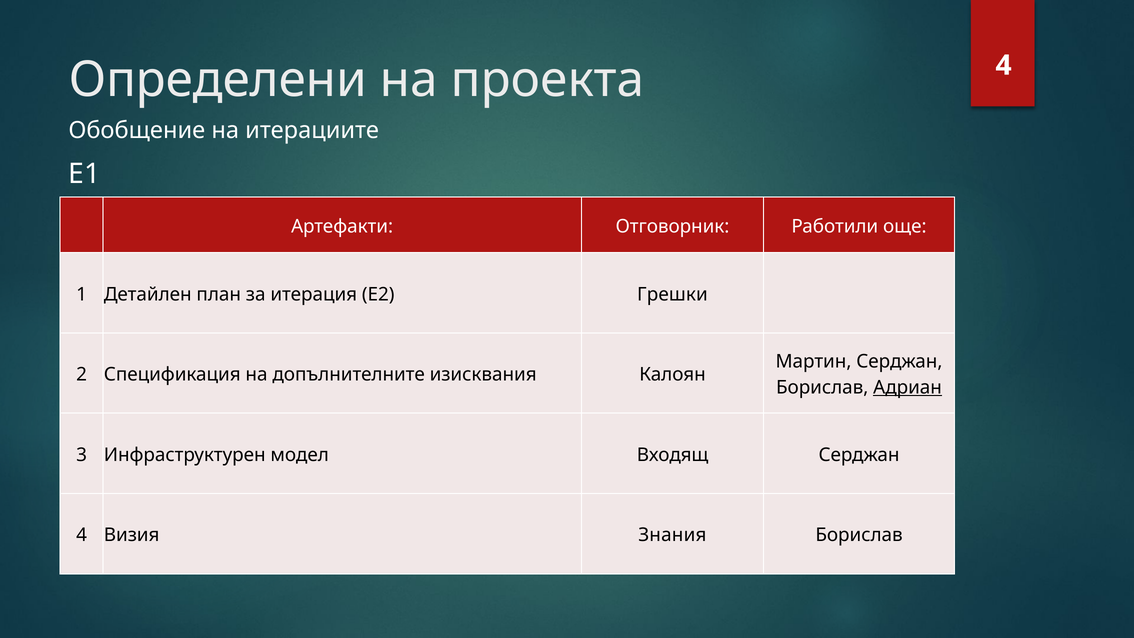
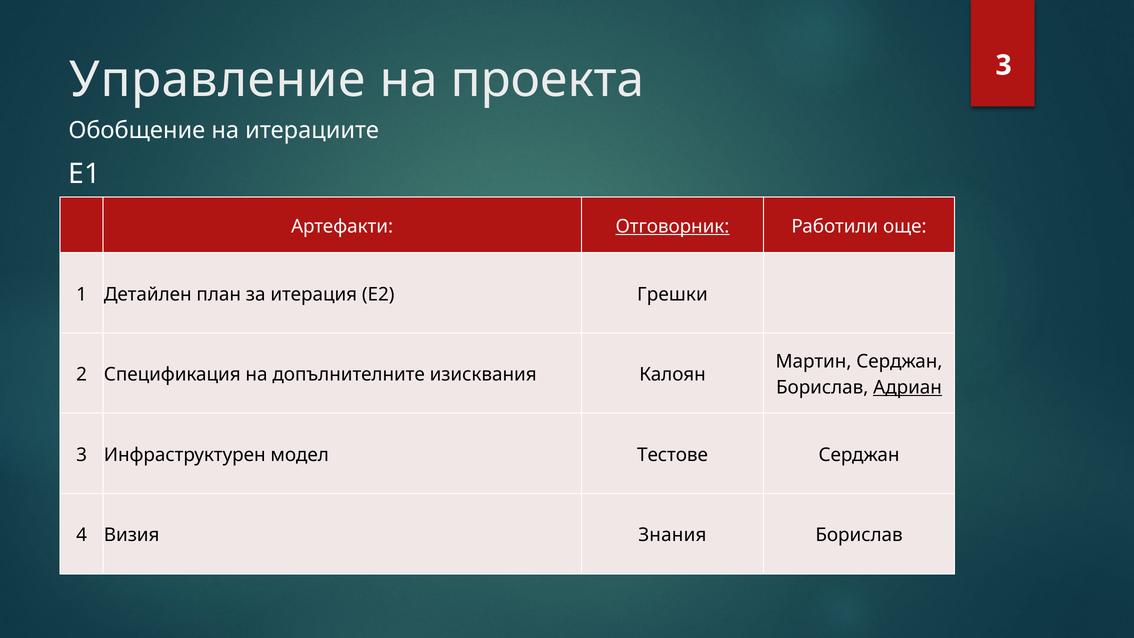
Определени: Определени -> Управление (217, 80)
проекта 4: 4 -> 3 (1004, 65)
Отговорник underline: none -> present (672, 226)
Входящ: Входящ -> Тестове (673, 455)
